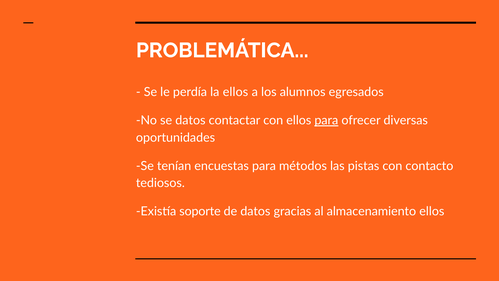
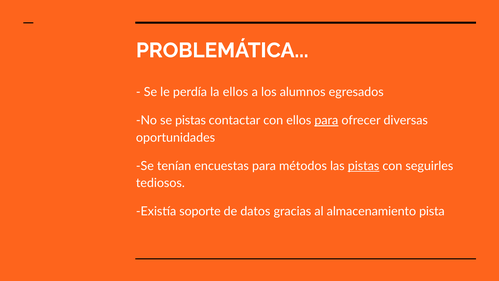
se datos: datos -> pistas (191, 120)
pistas underline: none -> present (364, 166)
contacto: contacto -> seguirles (429, 166)
almacenamiento ellos: ellos -> pista (432, 211)
